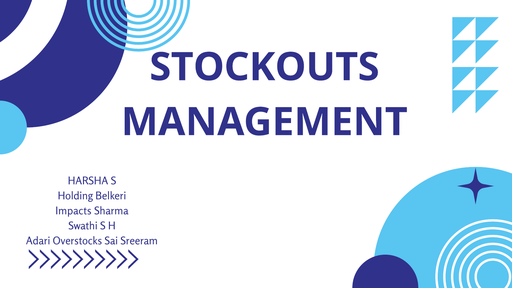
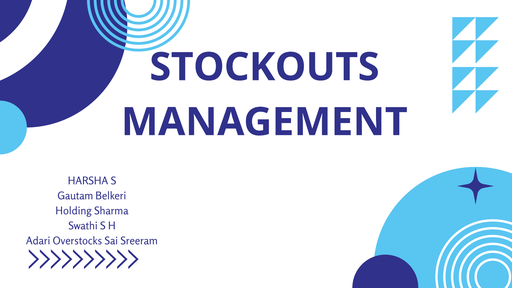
Holding: Holding -> Gautam (75, 196)
Impacts: Impacts -> Holding (73, 211)
